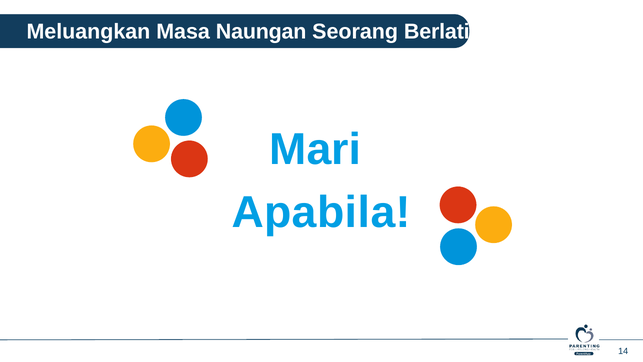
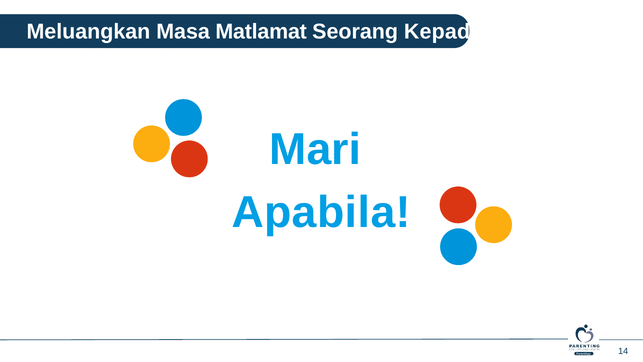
Naungan: Naungan -> Matlamat (261, 31)
Berlatih: Berlatih -> Kepada (443, 31)
